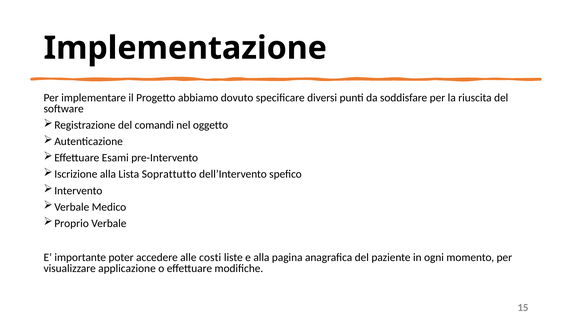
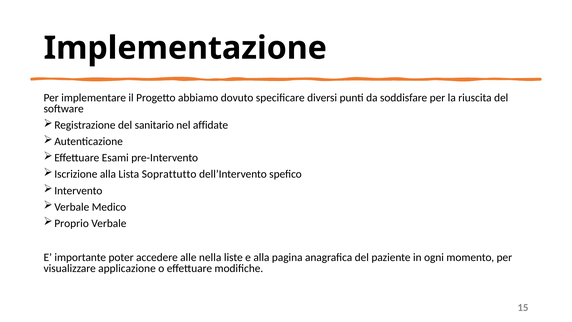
comandi: comandi -> sanitario (154, 125)
oggetto: oggetto -> affidate (211, 125)
costi: costi -> nella (210, 257)
